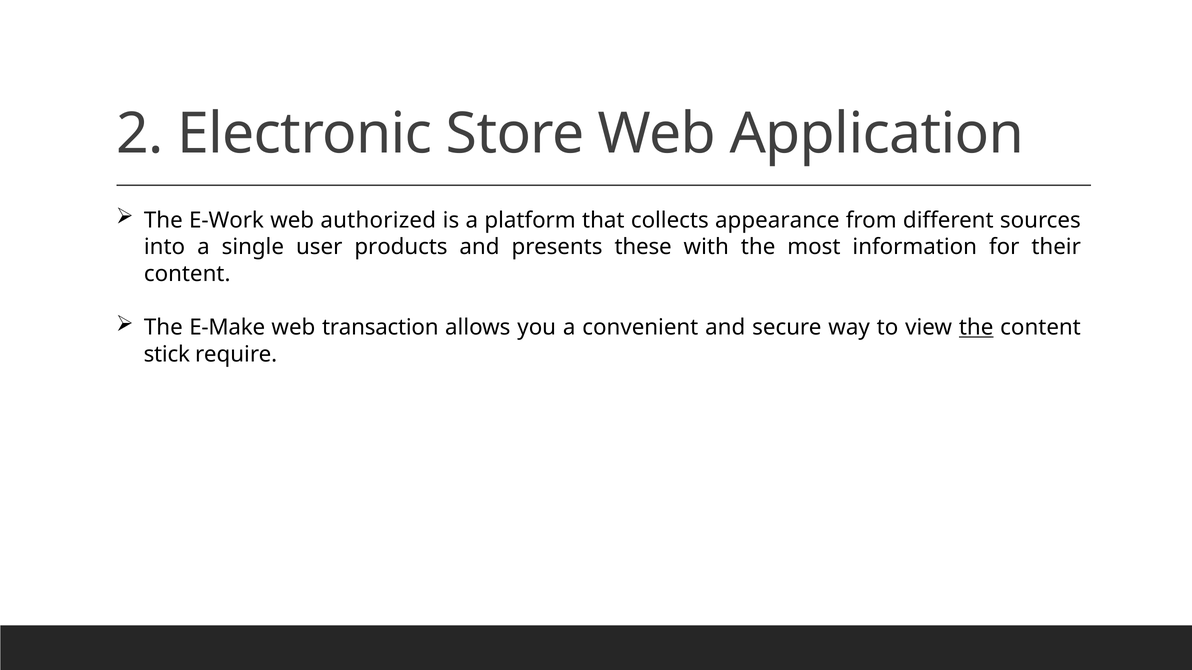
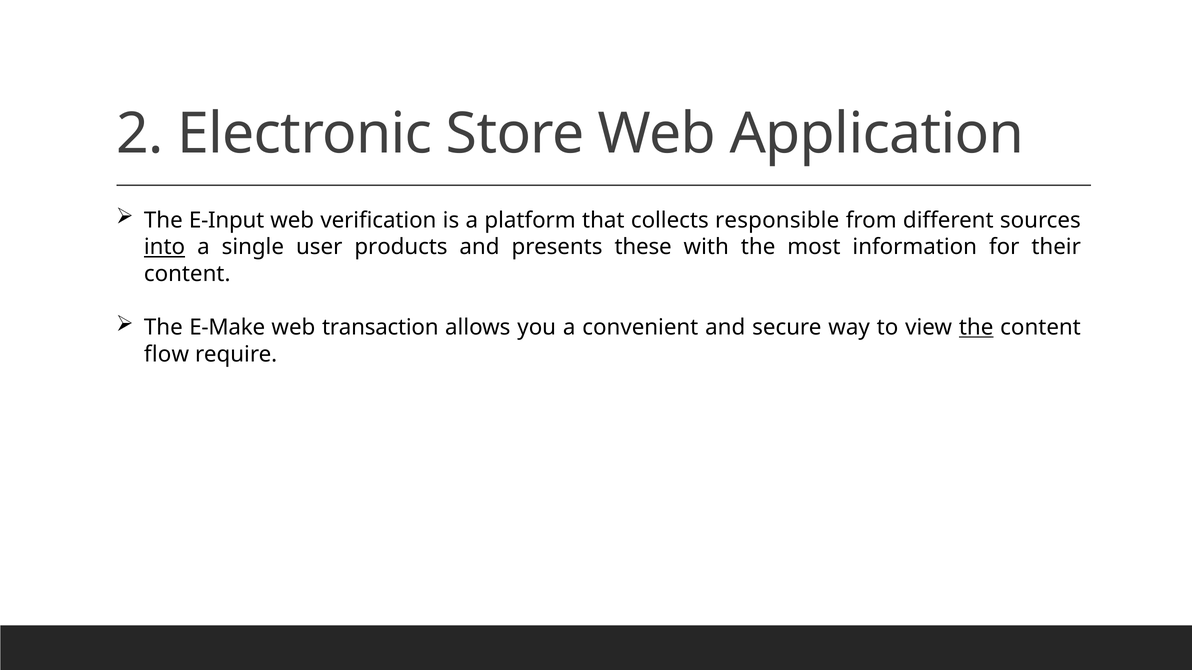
E-Work: E-Work -> E-Input (227, 220)
authorized: authorized -> verification (378, 220)
appearance: appearance -> responsible (777, 220)
into underline: none -> present (165, 247)
stick: stick -> flow (167, 355)
